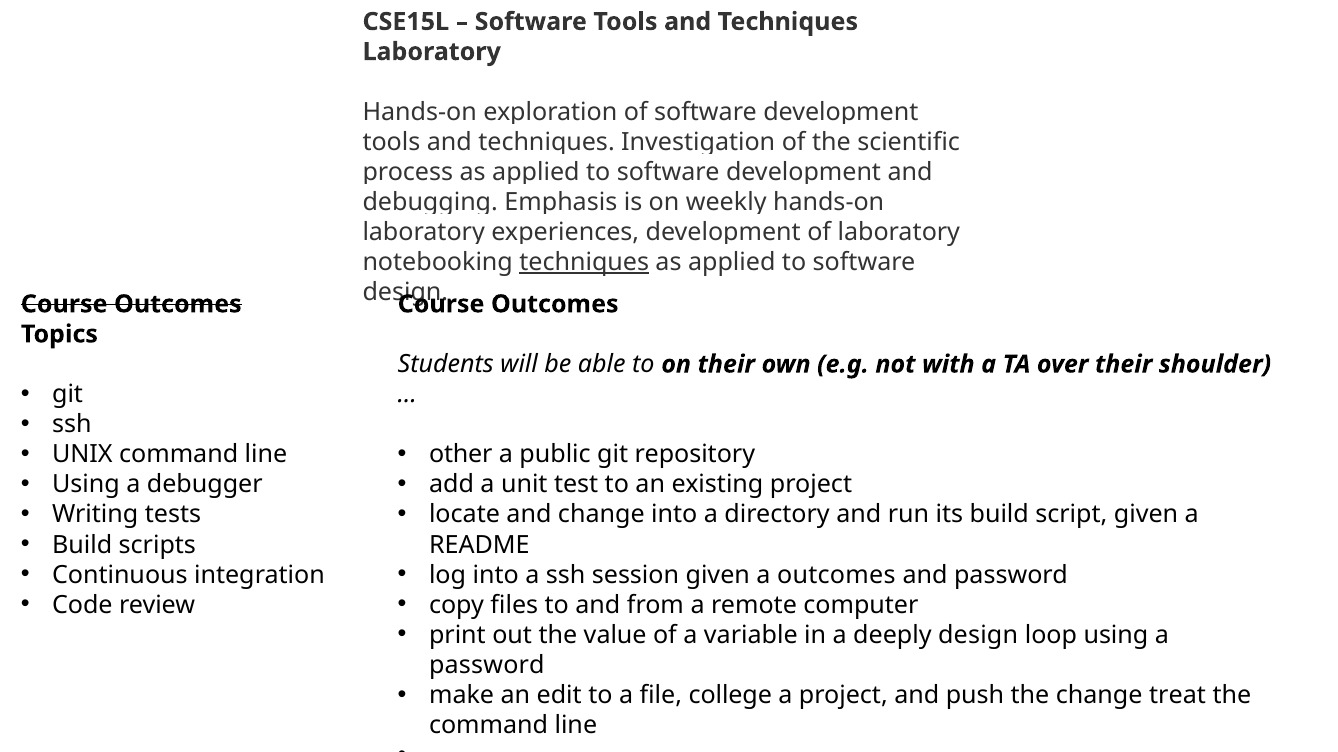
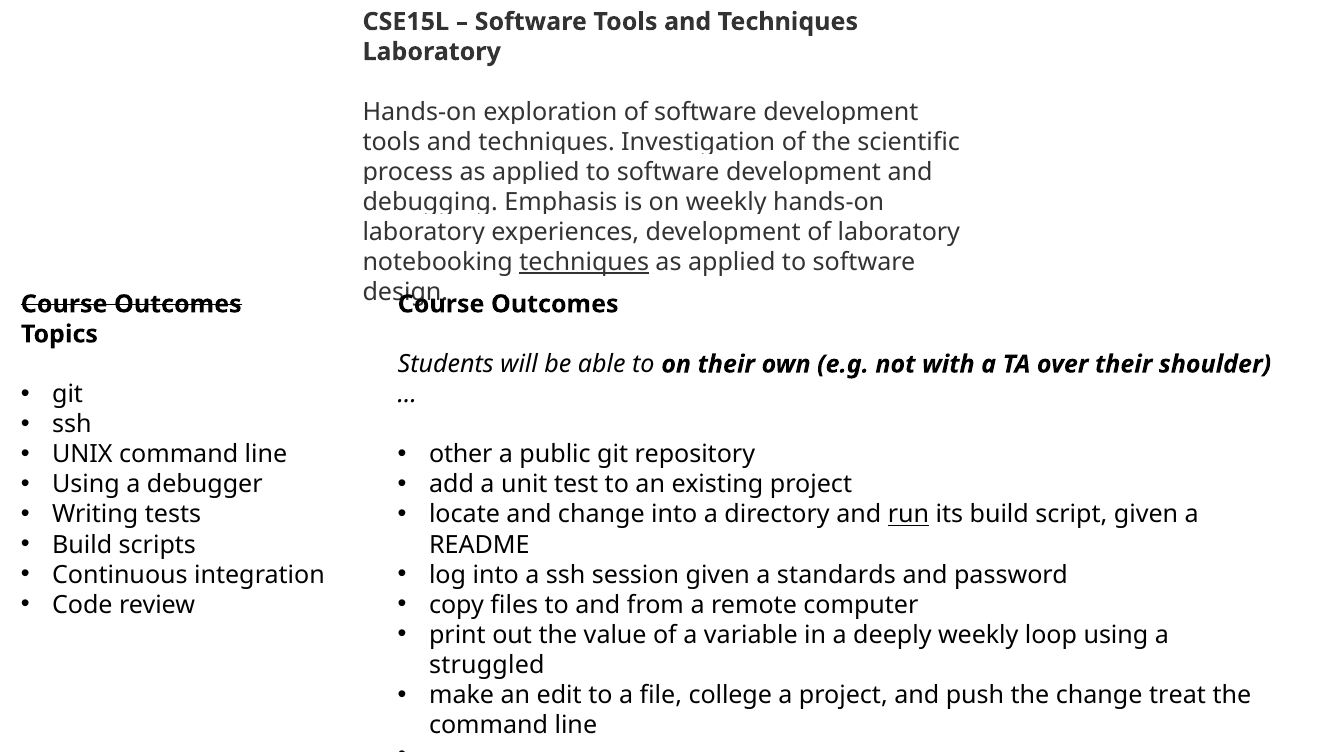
run underline: none -> present (908, 515)
a outcomes: outcomes -> standards (836, 575)
deeply design: design -> weekly (978, 635)
password: password -> struggled (487, 666)
